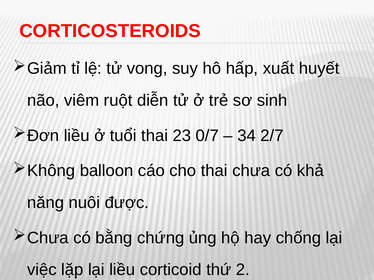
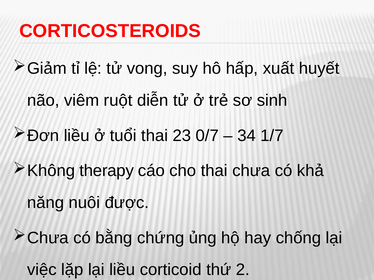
2/7: 2/7 -> 1/7 (272, 136)
balloon: balloon -> therapy (107, 171)
